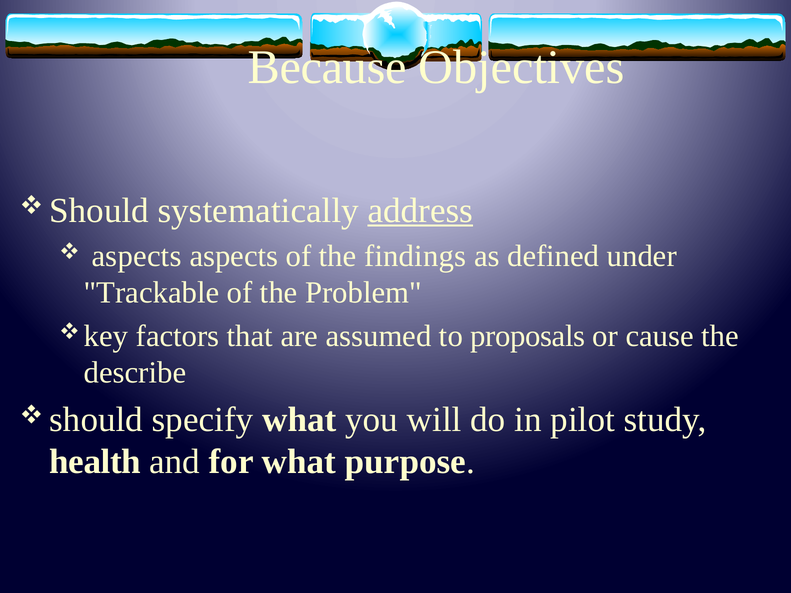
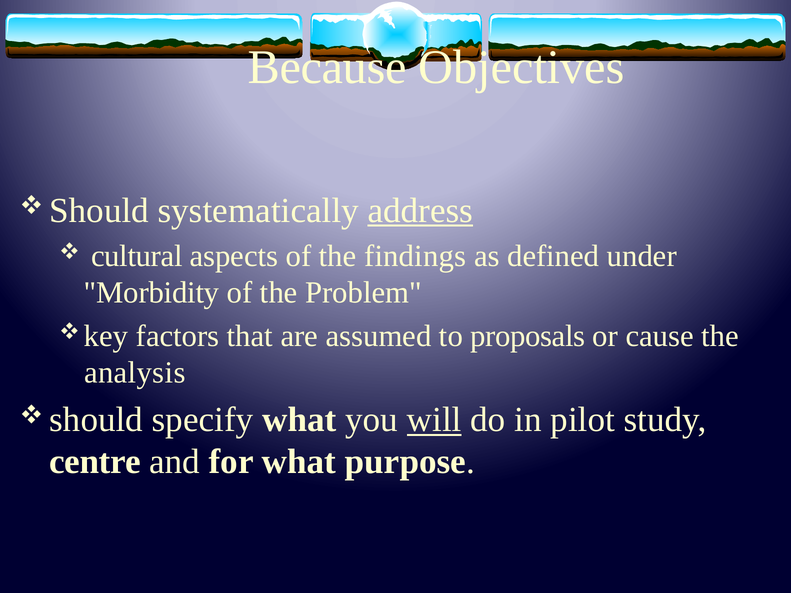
aspects: aspects -> cultural (137, 256)
Trackable: Trackable -> Morbidity (152, 293)
describe: describe -> analysis (135, 373)
will underline: none -> present (434, 420)
health: health -> centre (95, 462)
